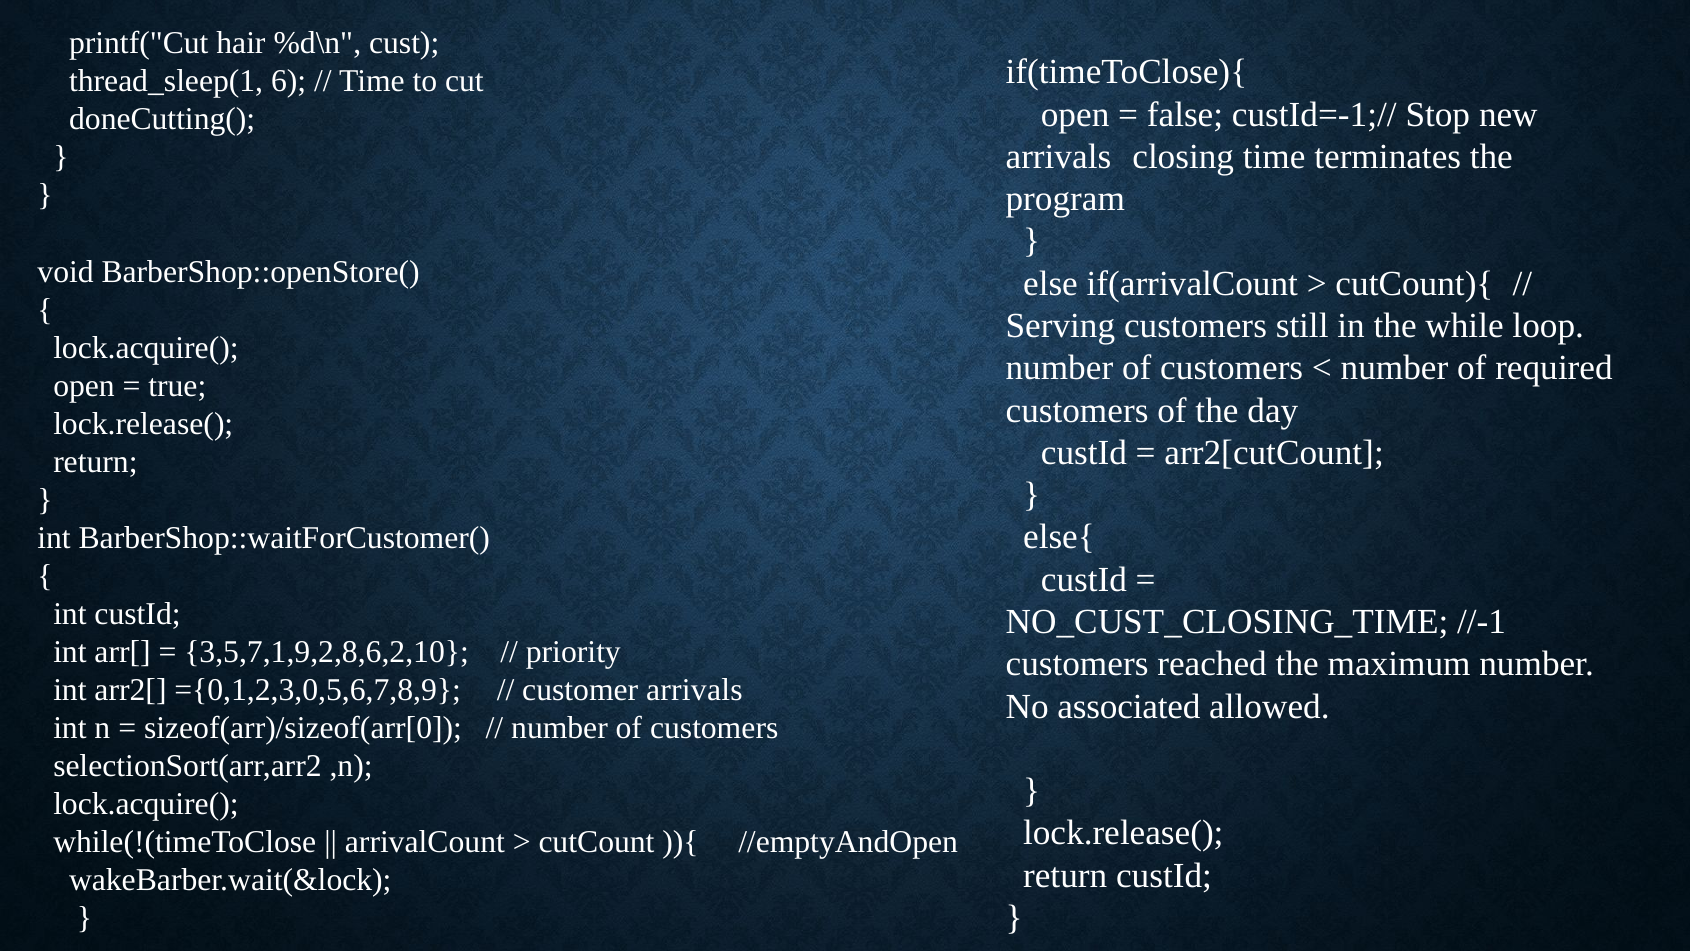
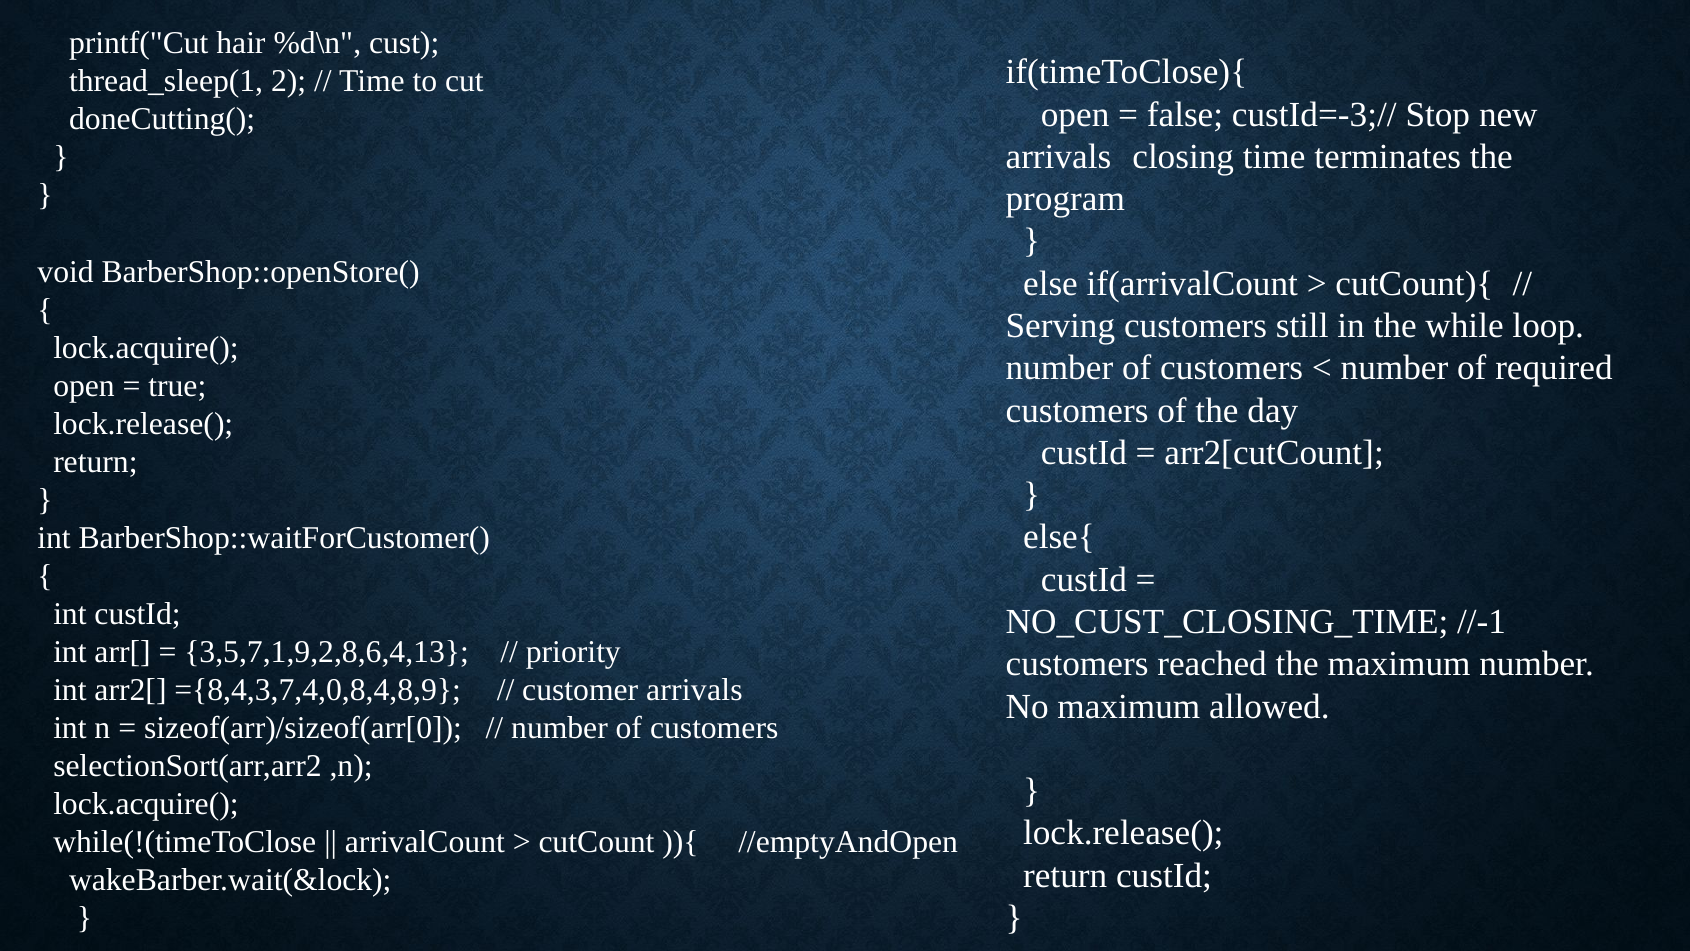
6: 6 -> 2 (289, 81)
custId=-1;//: custId=-1;// -> custId=-3;// (1314, 114)
3,5,7,1,9,2,8,6,2,10: 3,5,7,1,9,2,8,6,2,10 -> 3,5,7,1,9,2,8,6,4,13 (327, 652)
={0,1,2,3,0,5,6,7,8,9: ={0,1,2,3,0,5,6,7,8,9 -> ={8,4,3,7,4,0,8,4,8,9 (318, 690)
No associated: associated -> maximum (1129, 706)
